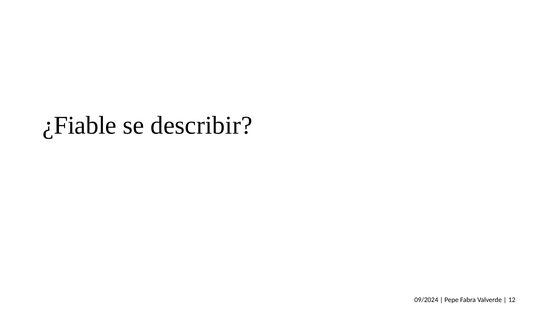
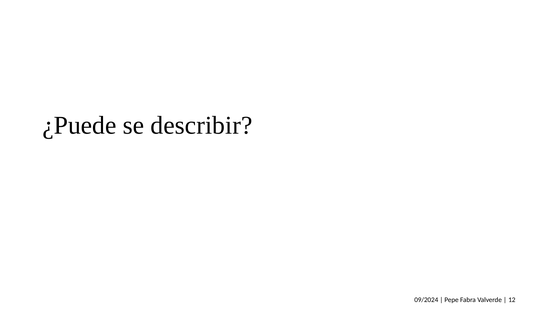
¿Fiable: ¿Fiable -> ¿Puede (79, 125)
